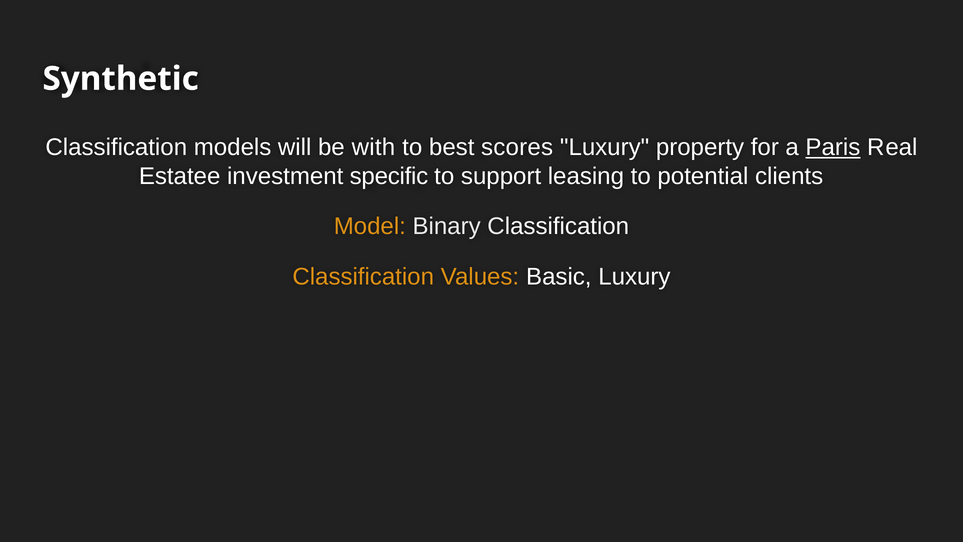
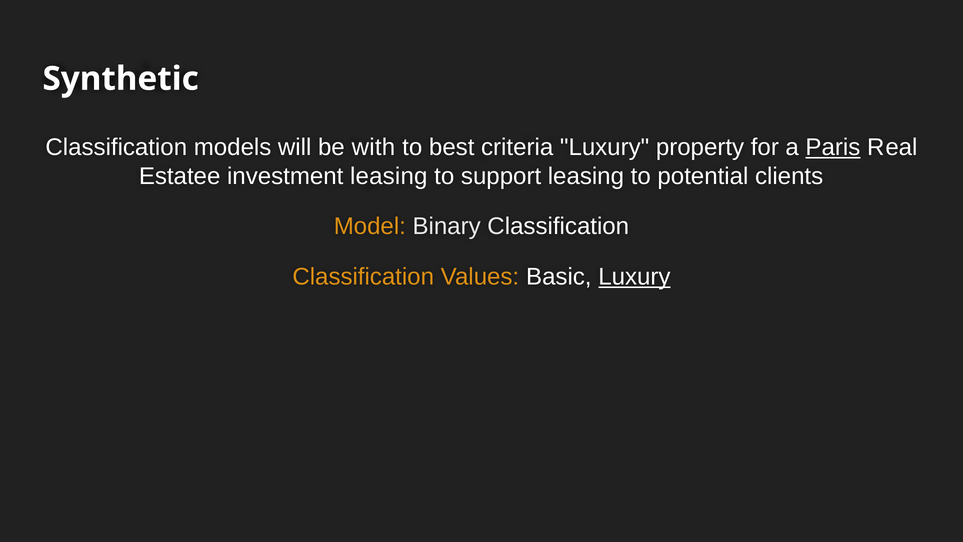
scores: scores -> criteria (517, 147)
investment specific: specific -> leasing (389, 176)
Luxury underline: none -> present (634, 277)
